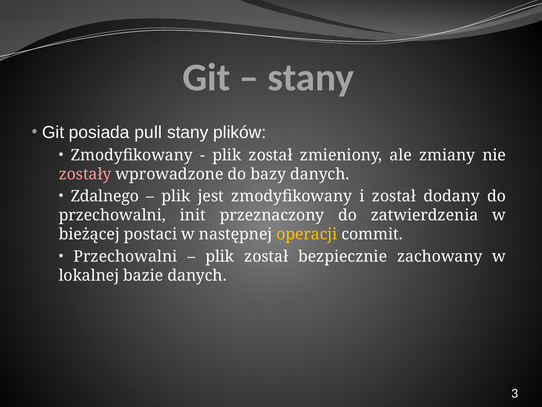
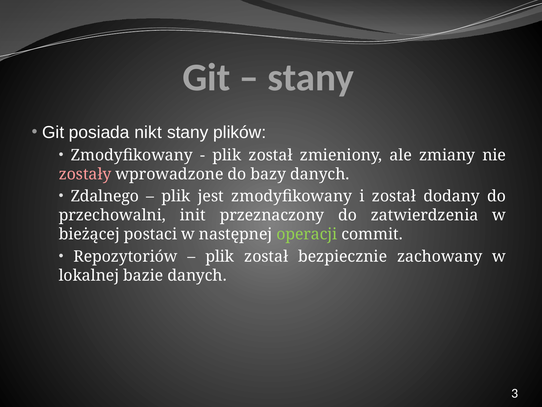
pull: pull -> nikt (148, 132)
operacji colour: yellow -> light green (307, 234)
Przechowalni: Przechowalni -> Repozytoriów (125, 256)
